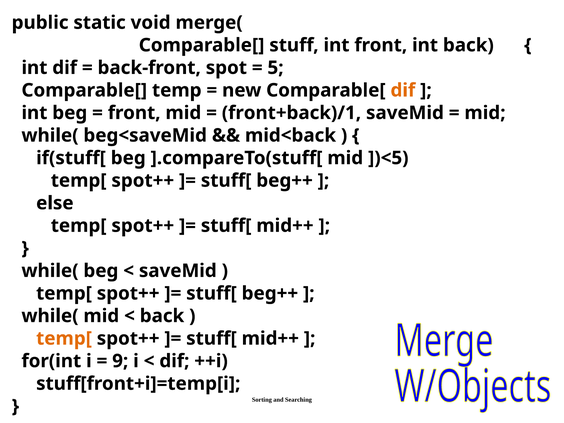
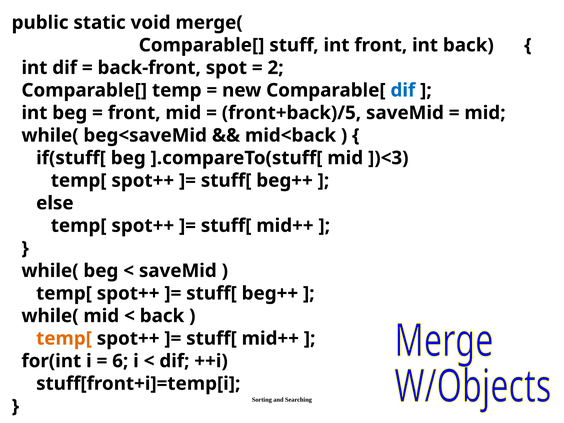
5: 5 -> 2 (276, 68)
dif colour: orange -> blue (403, 90)
front+back)/1: front+back)/1 -> front+back)/5 (291, 113)
])<5: ])<5 -> ])<3 (388, 158)
9: 9 -> 6 (120, 361)
